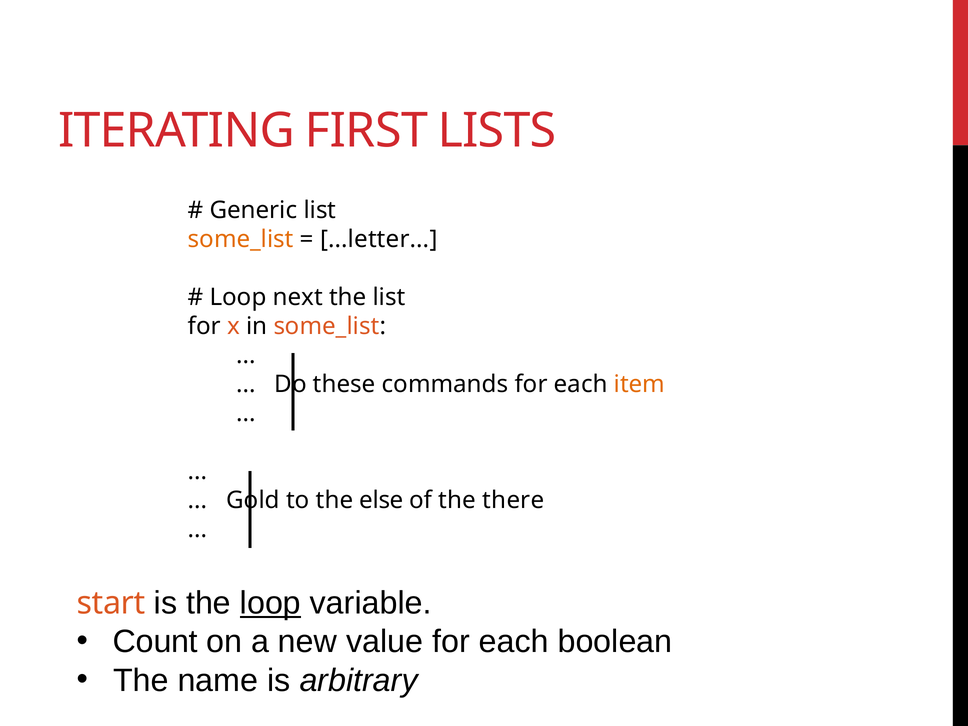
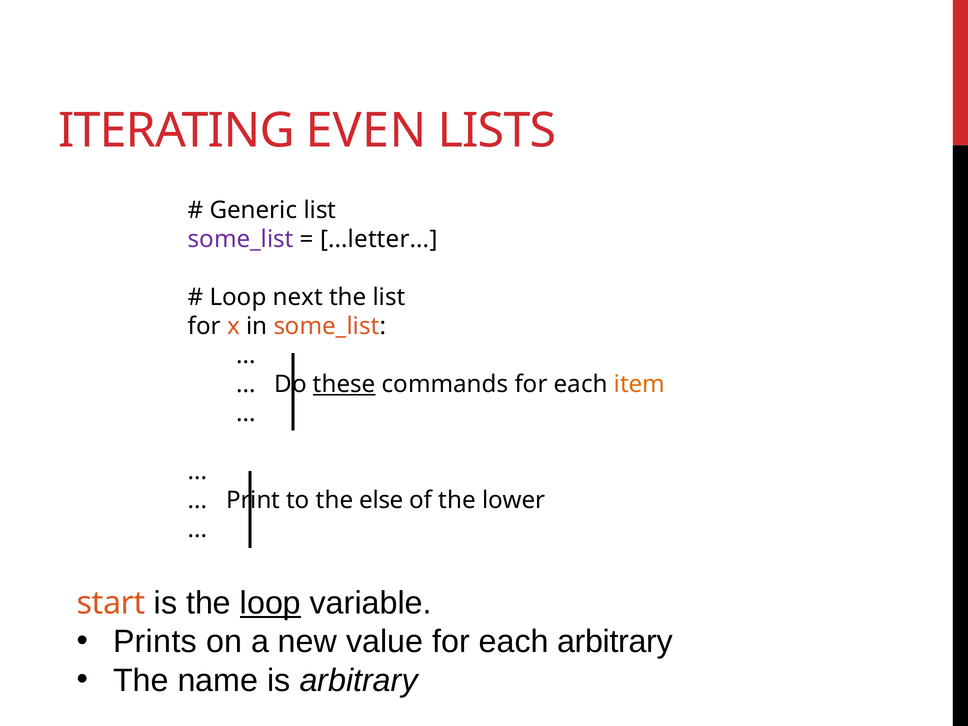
FIRST: FIRST -> EVEN (366, 131)
some_list colour: orange -> purple (241, 239)
these underline: none -> present (344, 384)
Gold: Gold -> Print (253, 500)
there: there -> lower (514, 500)
Count: Count -> Prints (155, 642)
each boolean: boolean -> arbitrary (615, 642)
